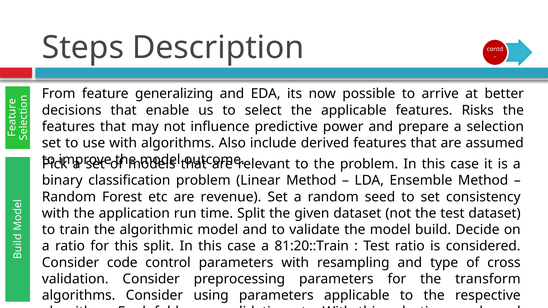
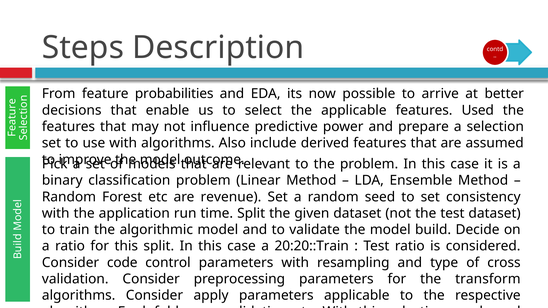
generalizing: generalizing -> probabilities (174, 94)
Risks: Risks -> Used (478, 110)
81:20::Train: 81:20::Train -> 20:20::Train (312, 246)
Consider using: using -> apply (211, 296)
